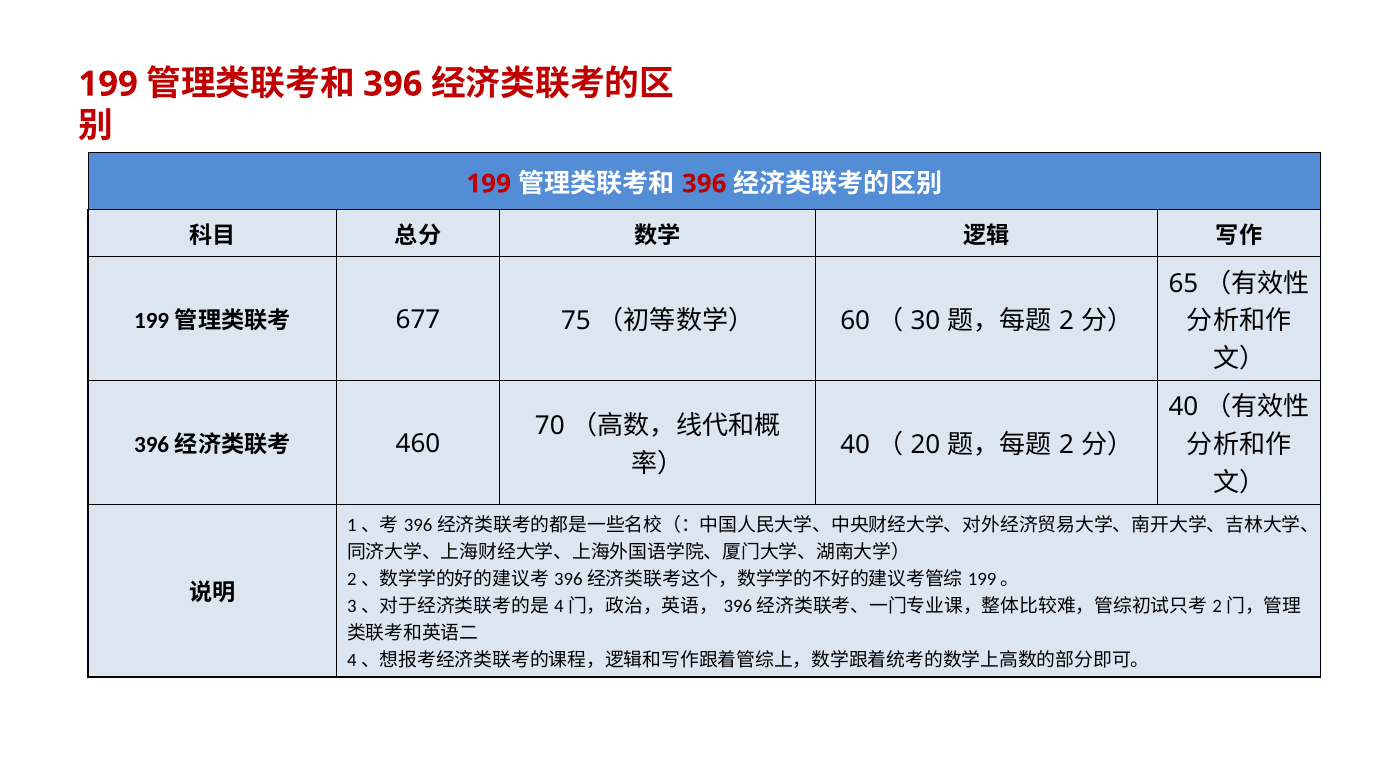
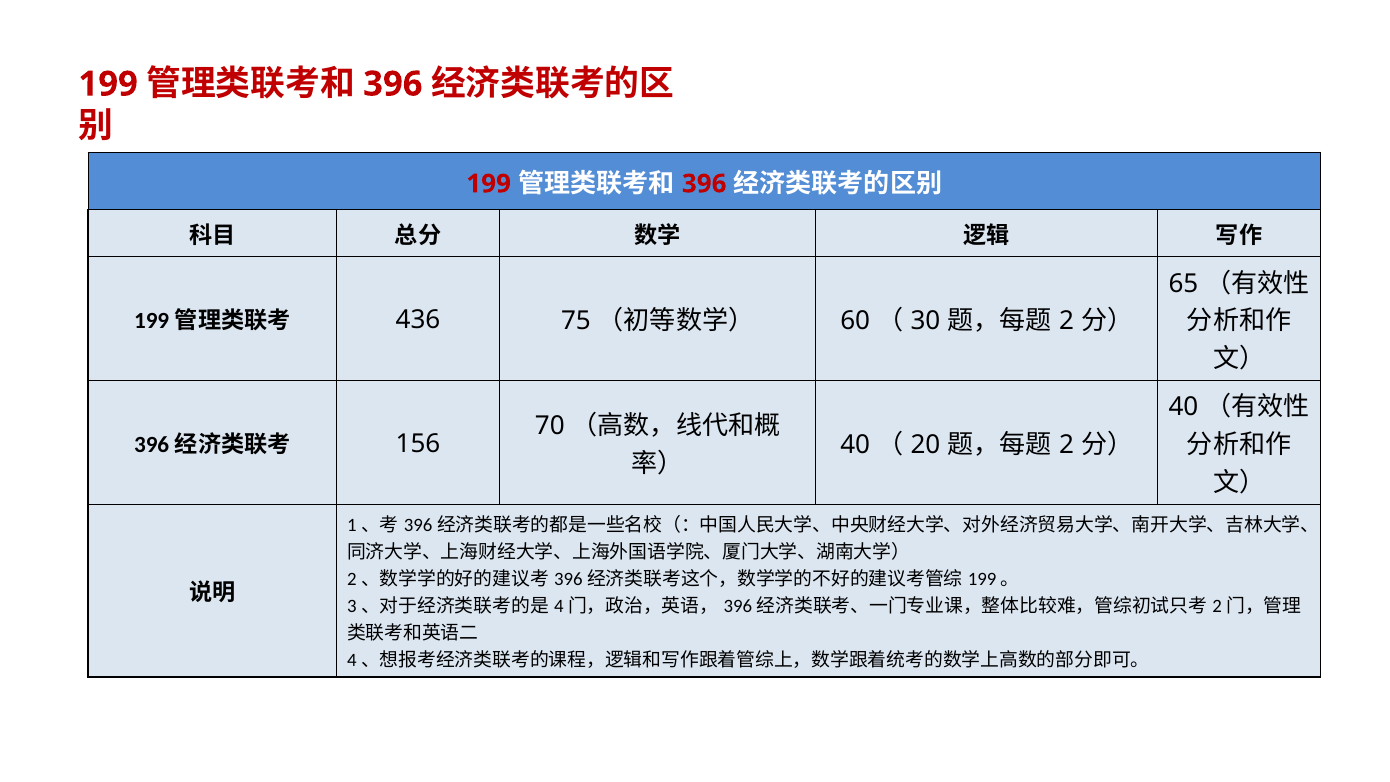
677: 677 -> 436 (418, 320)
460: 460 -> 156 (418, 444)
